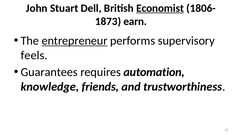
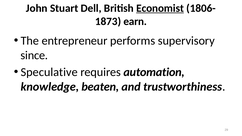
entrepreneur underline: present -> none (75, 41)
feels: feels -> since (34, 55)
Guarantees: Guarantees -> Speculative (49, 72)
friends: friends -> beaten (100, 87)
